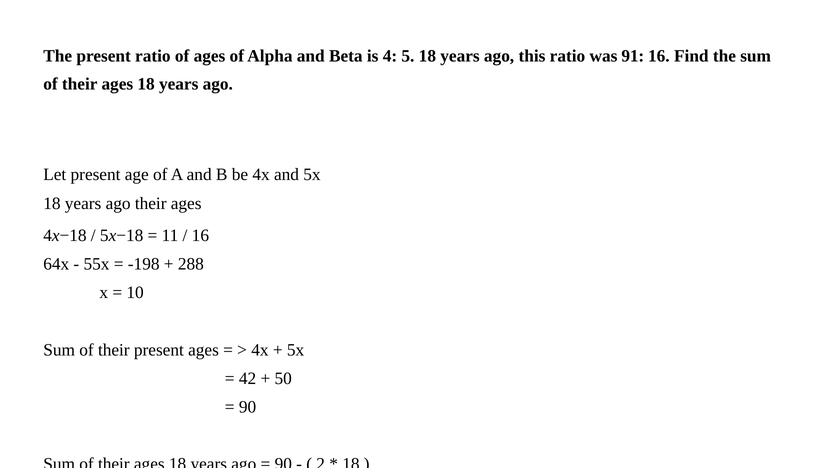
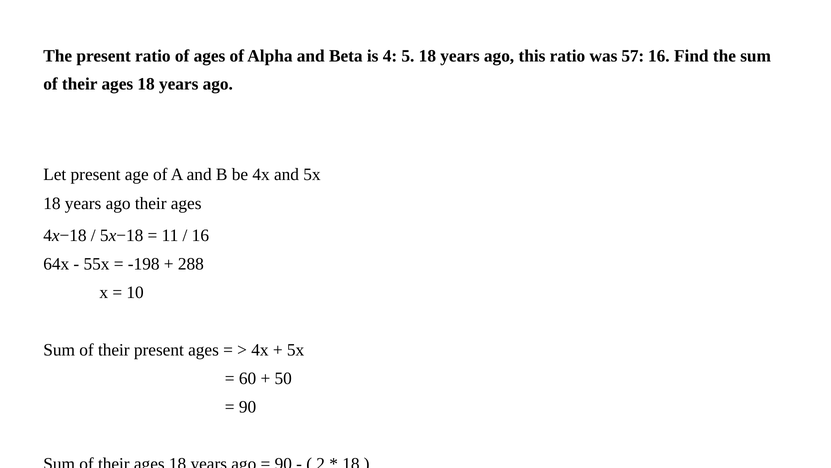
91: 91 -> 57 (633, 56)
42: 42 -> 60 (248, 378)
